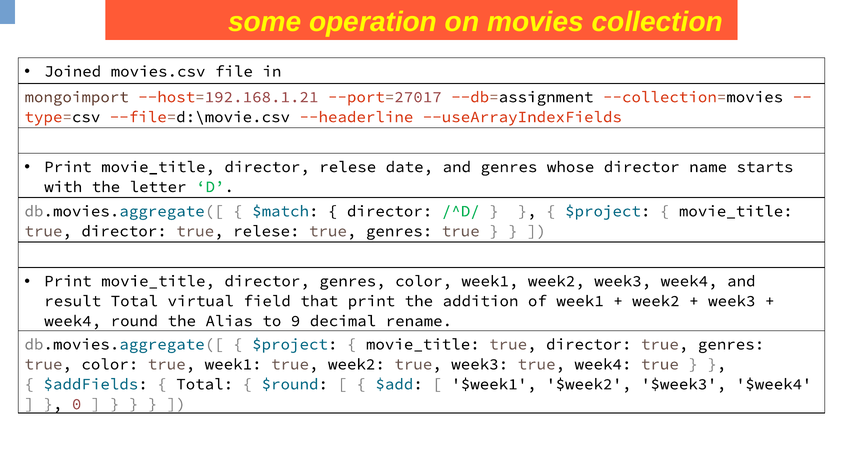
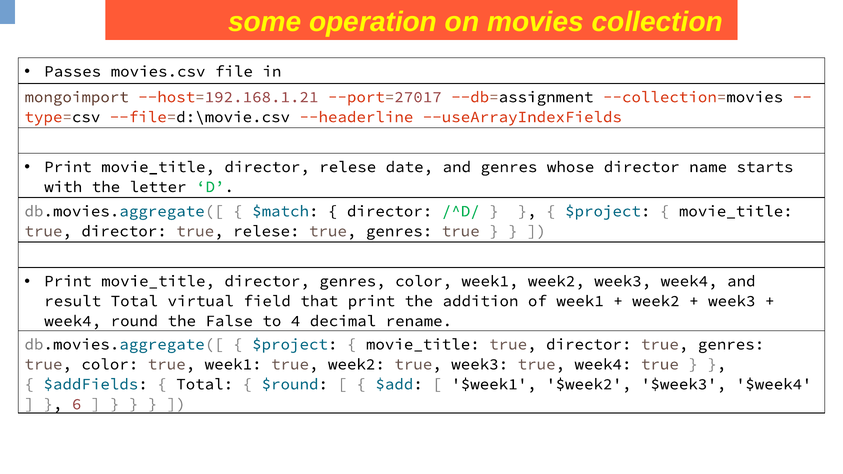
Joined: Joined -> Passes (73, 71)
Alias: Alias -> False (229, 321)
9: 9 -> 4 (296, 321)
0: 0 -> 6 (77, 404)
